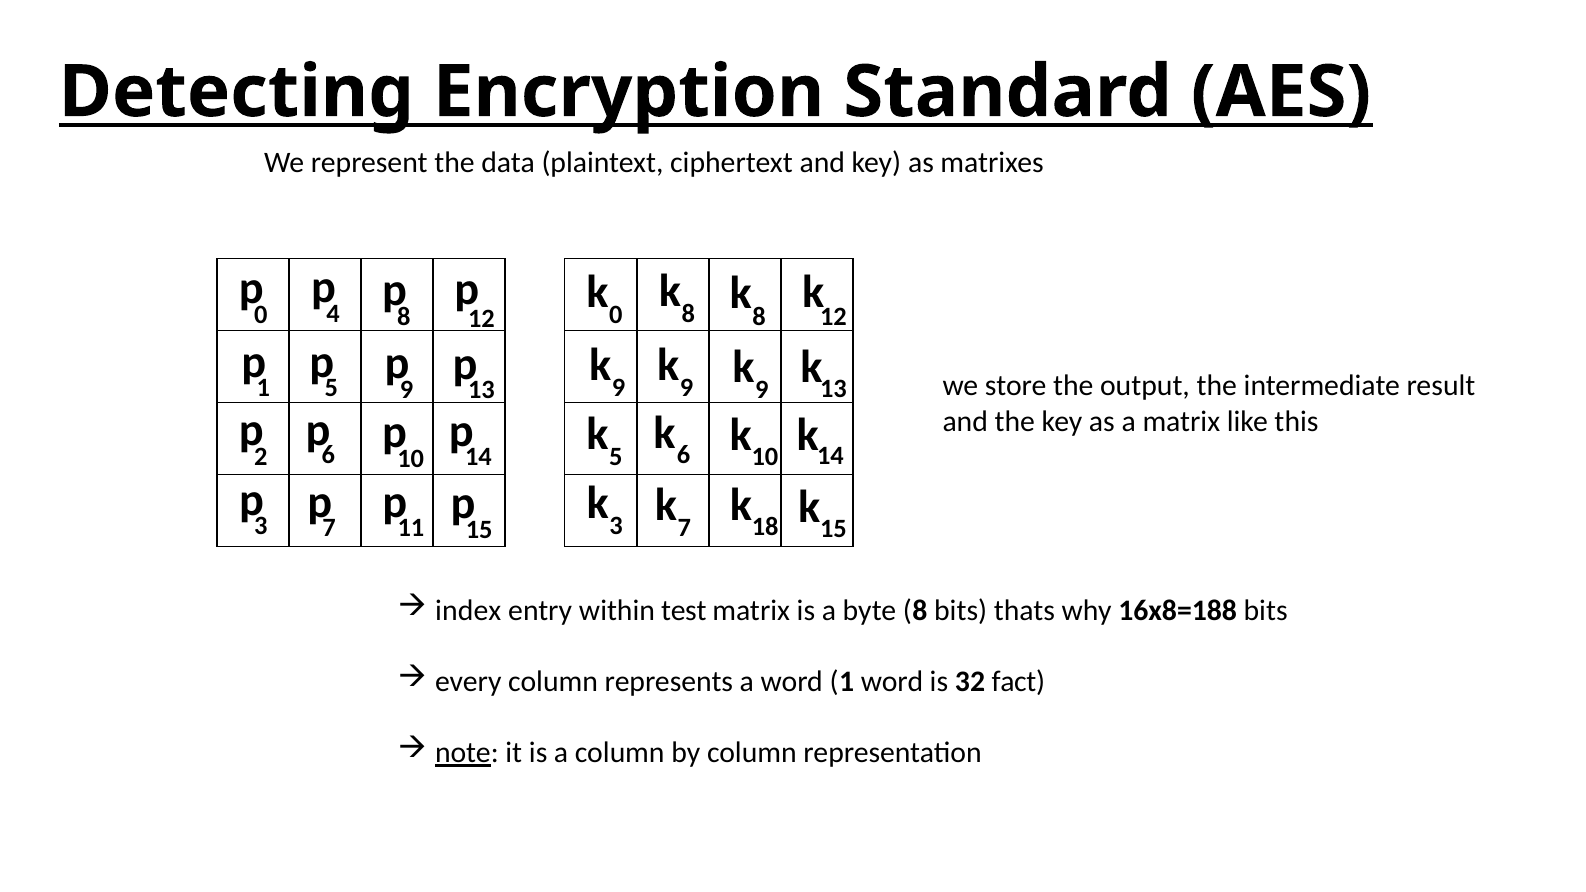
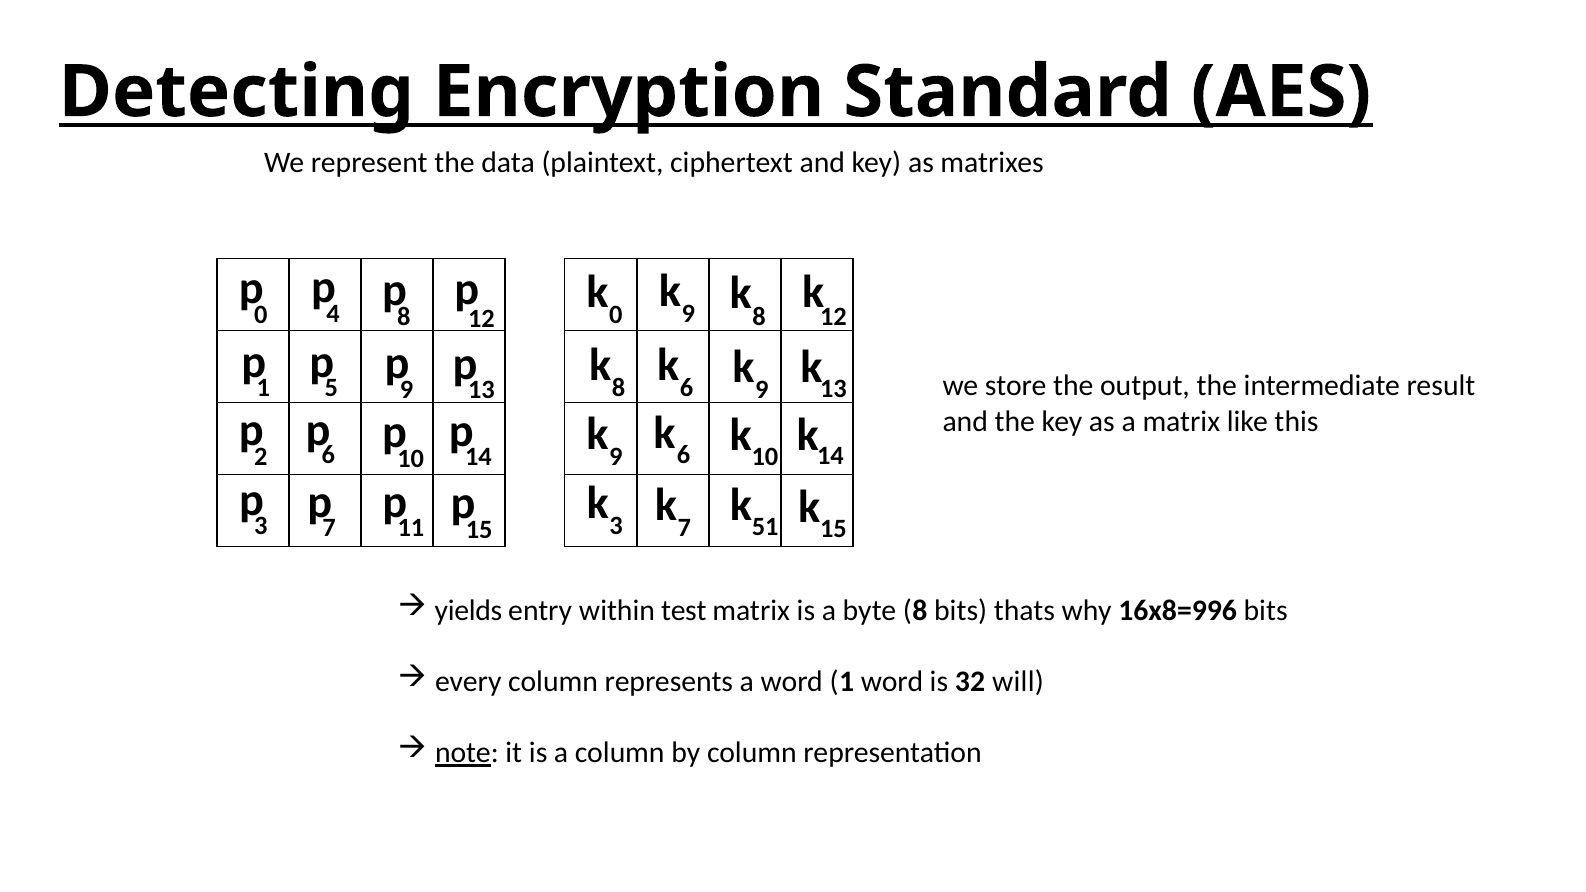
8: 8 -> 9 (688, 314)
9: 9 -> 8 (619, 388)
9: 9 -> 6 (687, 388)
5: 5 -> 9 (616, 457)
18: 18 -> 51 (765, 527)
index: index -> yields (468, 610)
16x8=188: 16x8=188 -> 16x8=996 (1178, 610)
fact: fact -> will (1018, 682)
